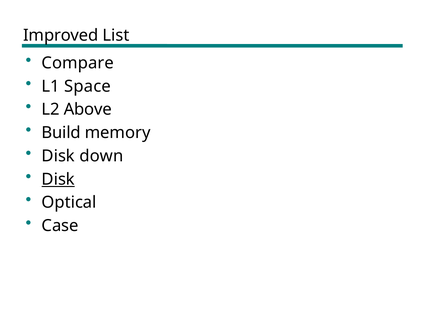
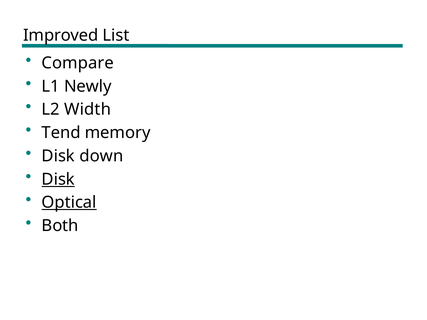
Space: Space -> Newly (88, 86)
Above: Above -> Width (88, 110)
Build: Build -> Tend (61, 133)
Optical underline: none -> present (69, 203)
Case: Case -> Both (60, 226)
